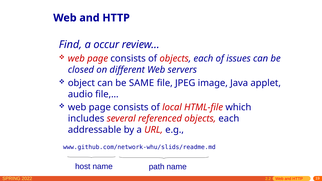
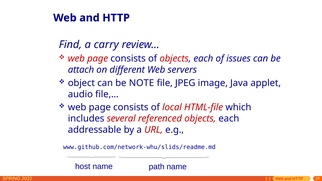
occur: occur -> carry (106, 45)
closed: closed -> attach (81, 70)
SAME: SAME -> NOTE (142, 83)
